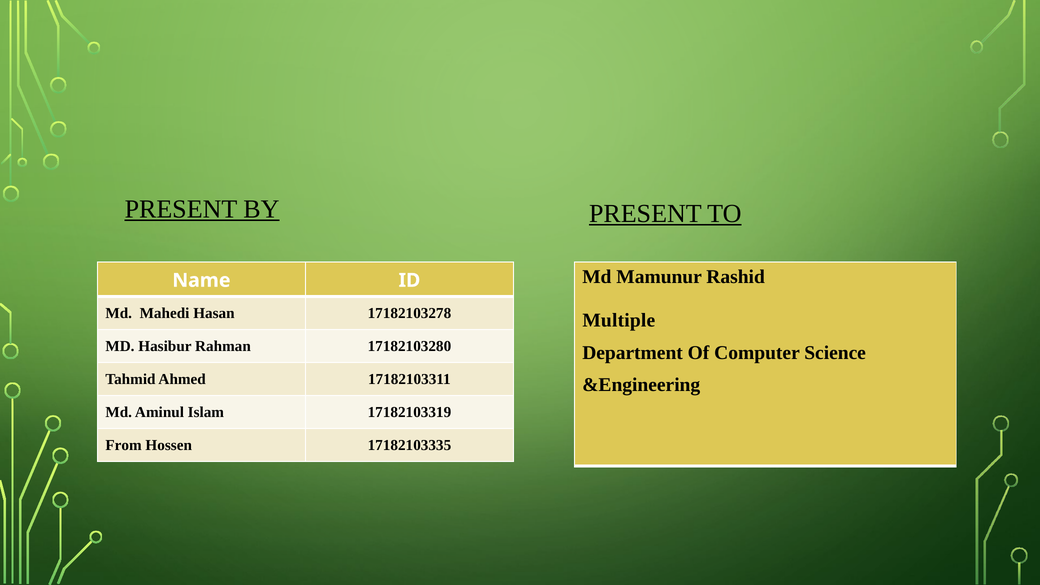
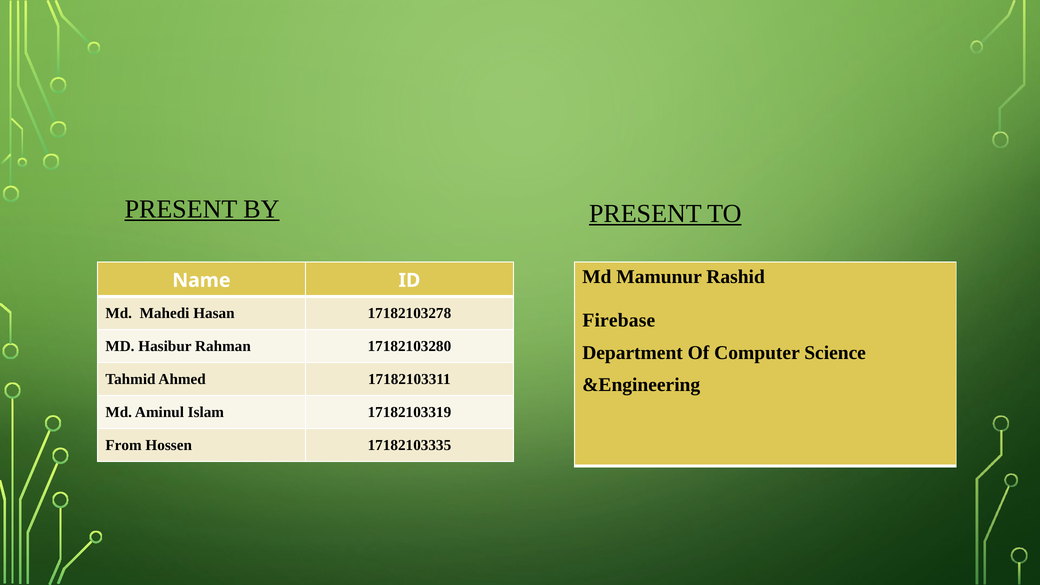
Multiple: Multiple -> Firebase (619, 320)
